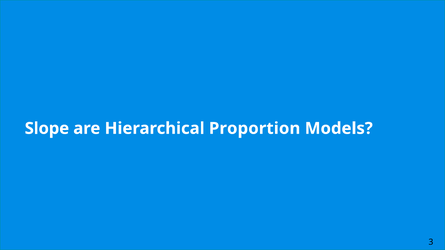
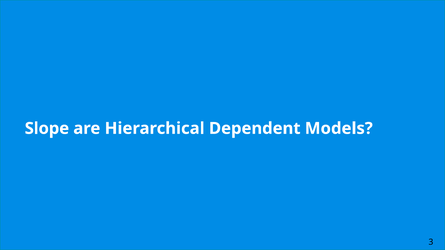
Proportion: Proportion -> Dependent (255, 129)
